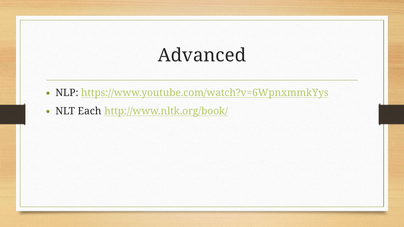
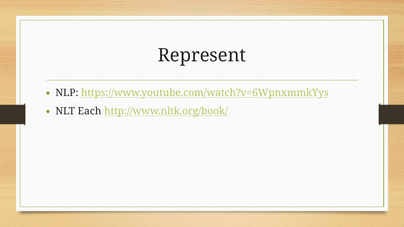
Advanced: Advanced -> Represent (202, 55)
